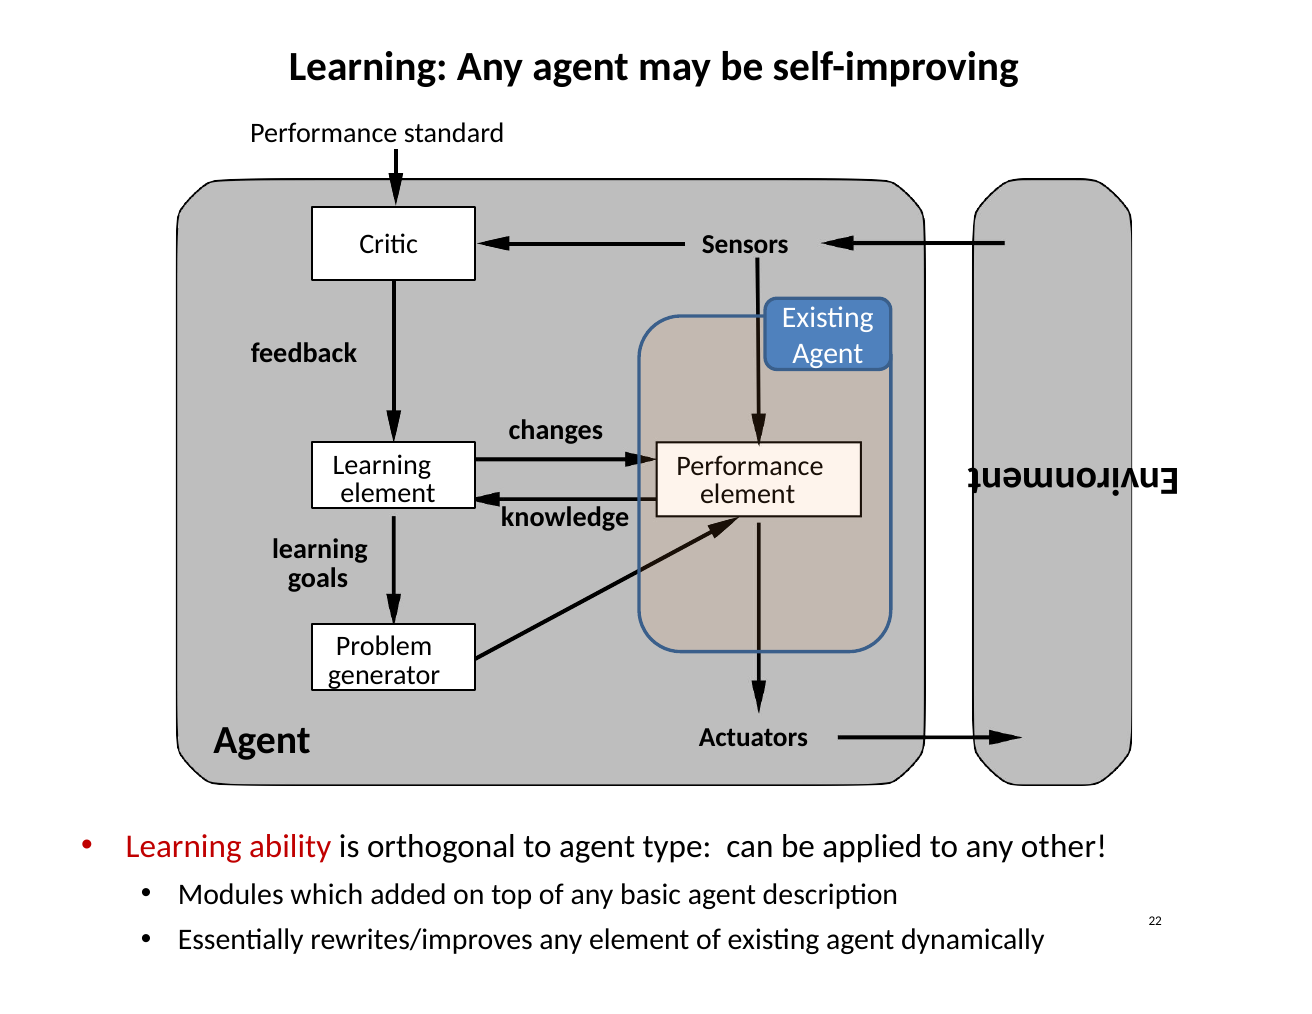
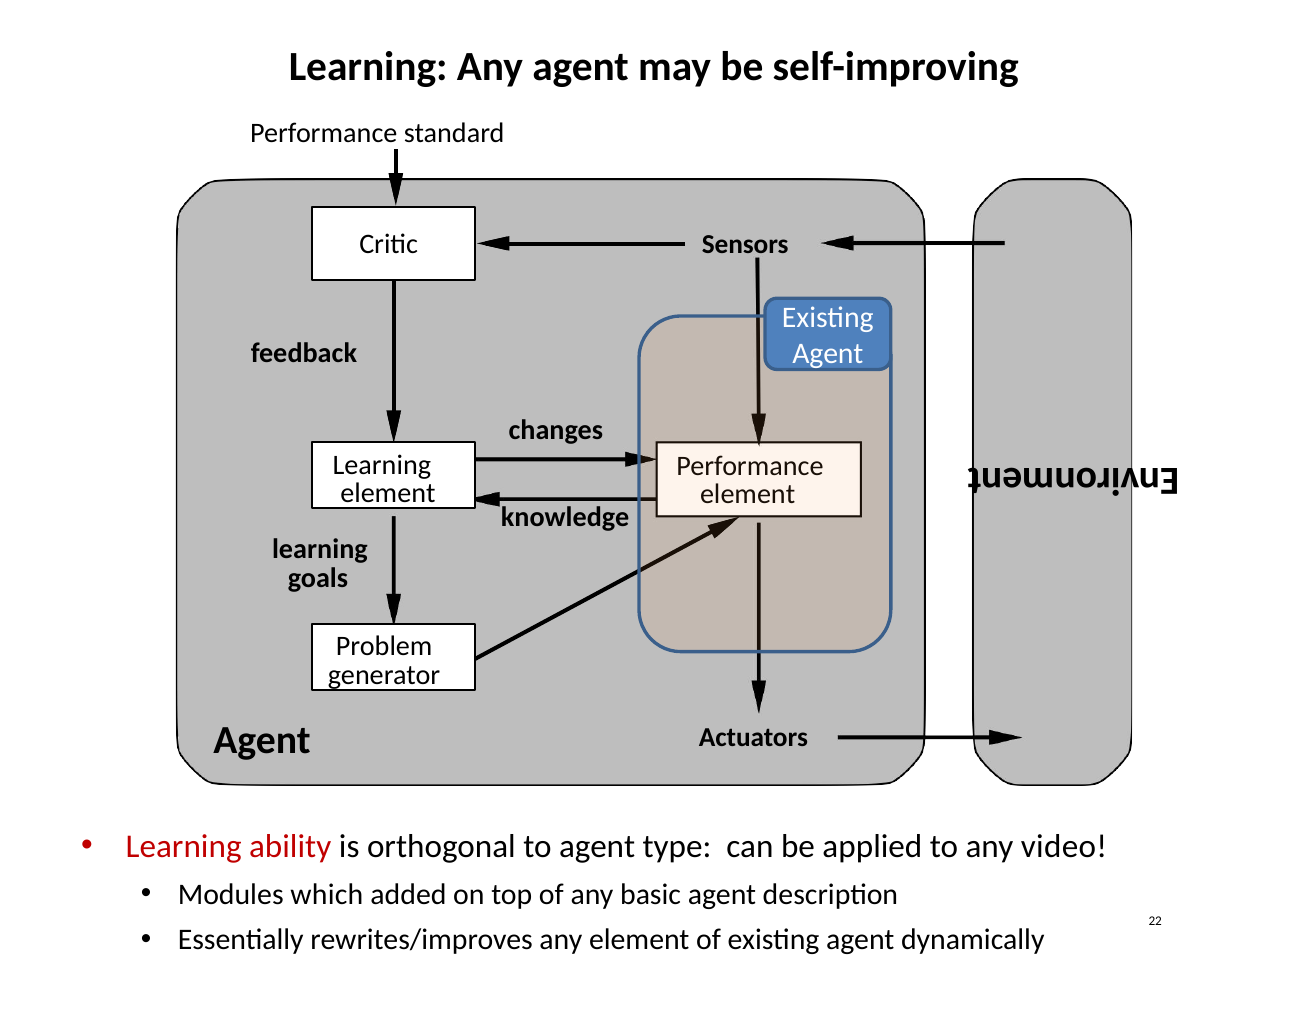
other: other -> video (1064, 847)
